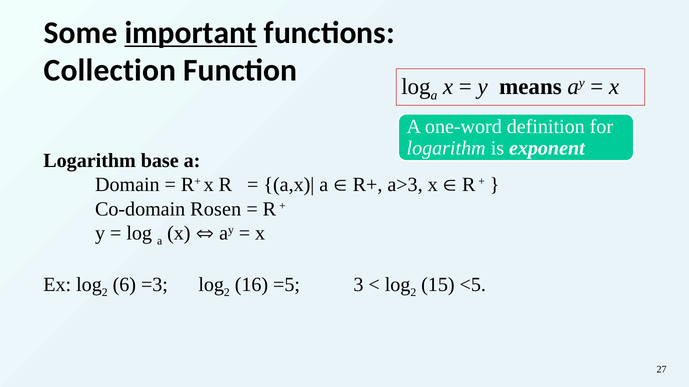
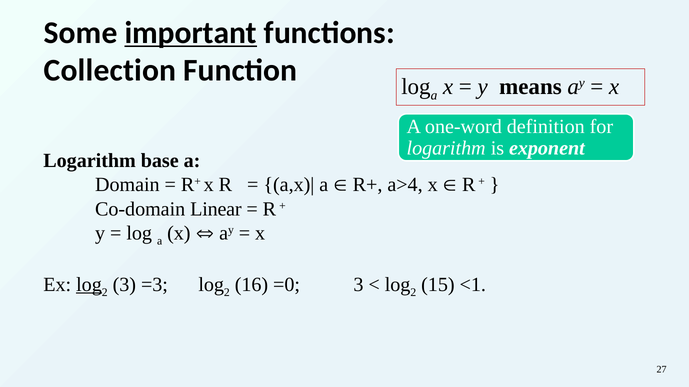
a>3: a>3 -> a>4 (405, 185)
Rosen: Rosen -> Linear (216, 209)
log underline: none -> present (89, 285)
6: 6 -> 3 (124, 285)
=5: =5 -> =0 (287, 285)
<5: <5 -> <1 (473, 285)
